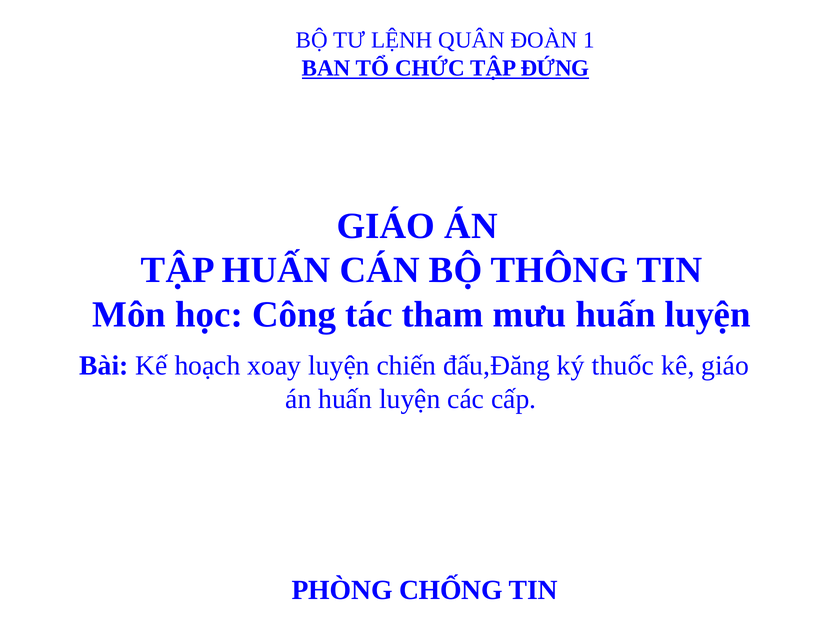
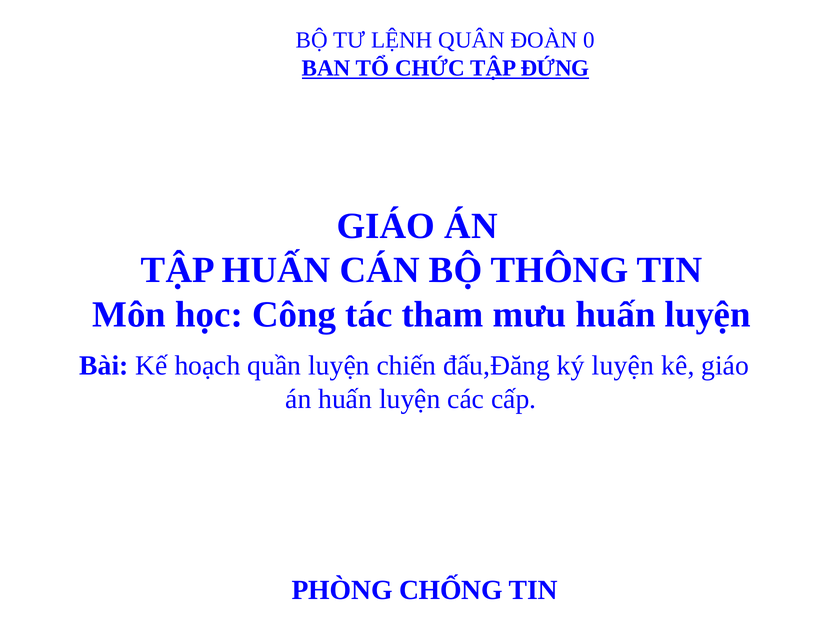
1: 1 -> 0 (589, 40)
xoay: xoay -> quần (274, 365)
ký thuốc: thuốc -> luyện (623, 365)
